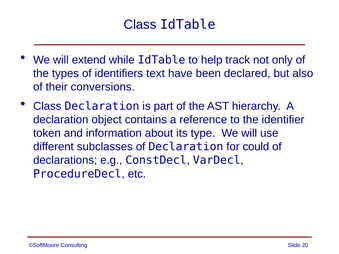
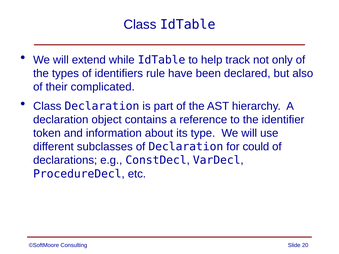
text: text -> rule (156, 73)
conversions: conversions -> complicated (103, 87)
